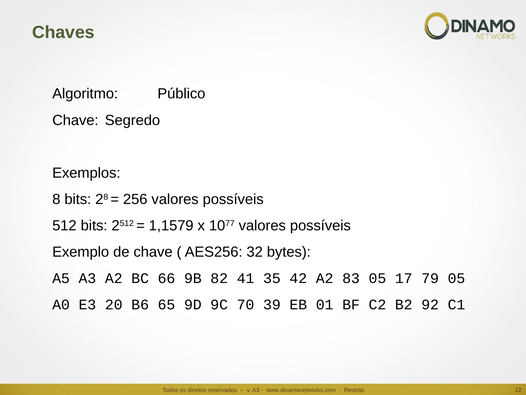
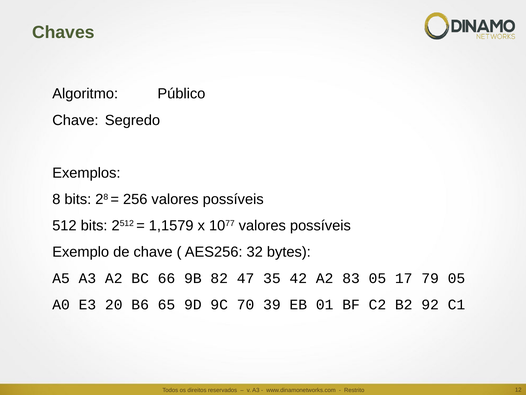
41: 41 -> 47 (246, 278)
